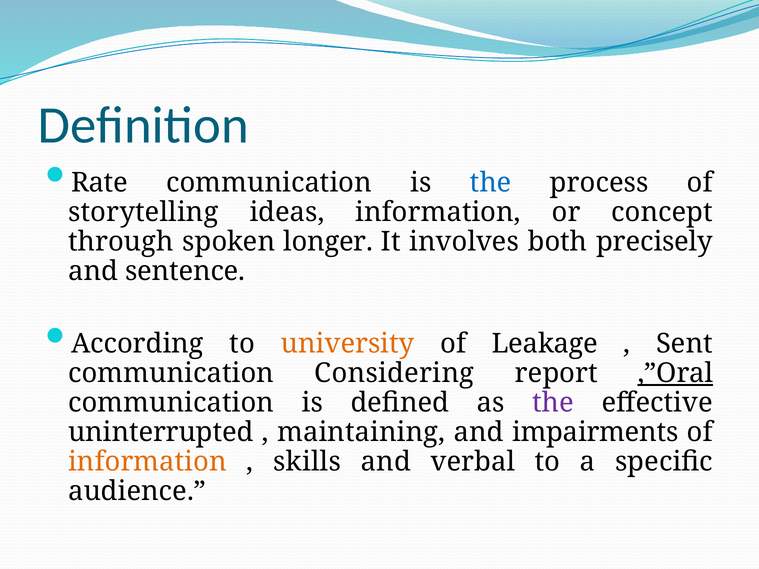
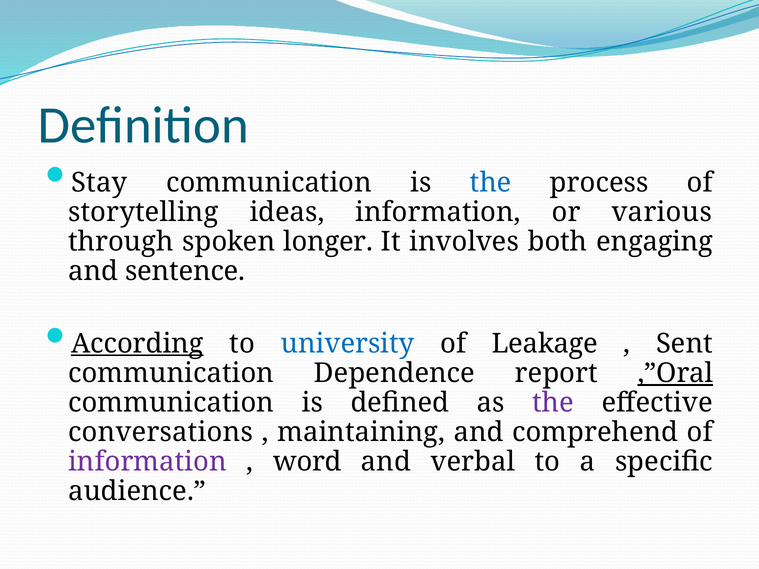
Rate: Rate -> Stay (99, 183)
concept: concept -> various (662, 212)
precisely: precisely -> engaging (655, 242)
According underline: none -> present (137, 344)
university colour: orange -> blue (348, 344)
Considering: Considering -> Dependence (394, 373)
uninterrupted: uninterrupted -> conversations (161, 432)
impairments: impairments -> comprehend (595, 432)
information colour: orange -> purple (147, 462)
skills: skills -> word (307, 462)
